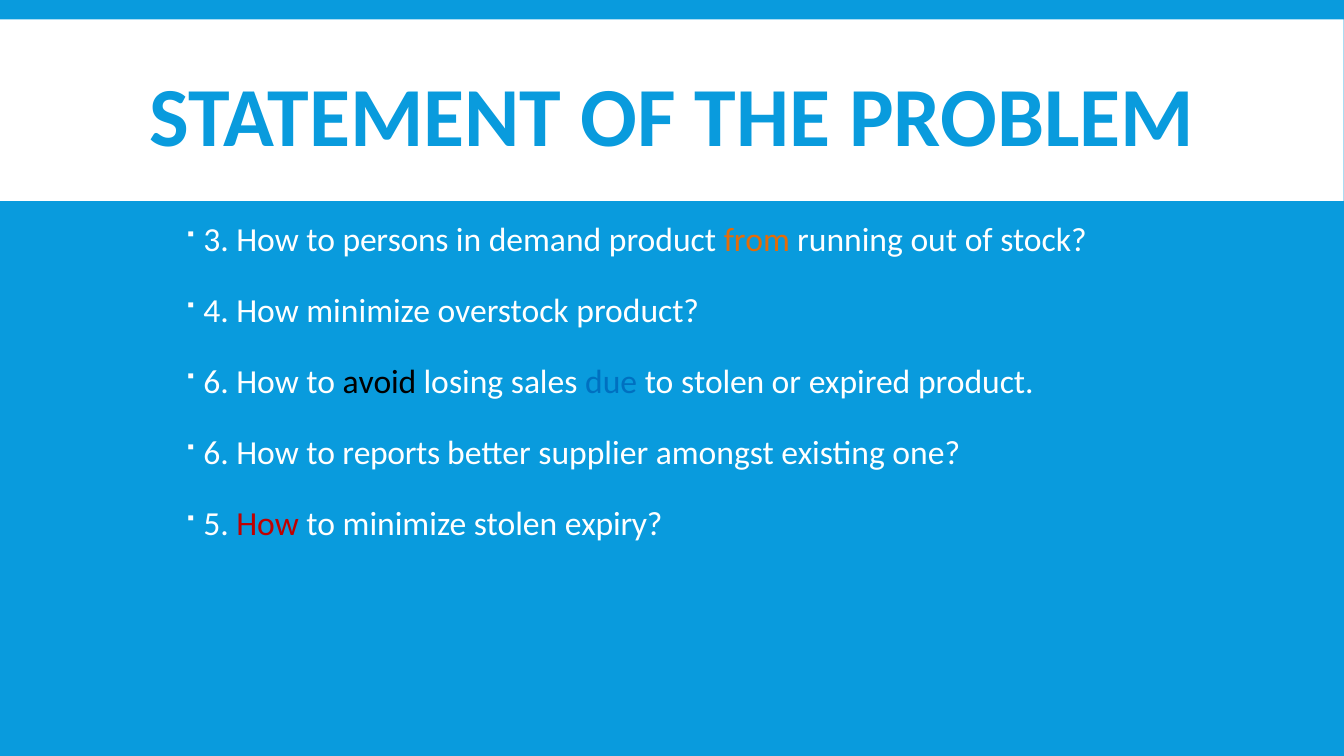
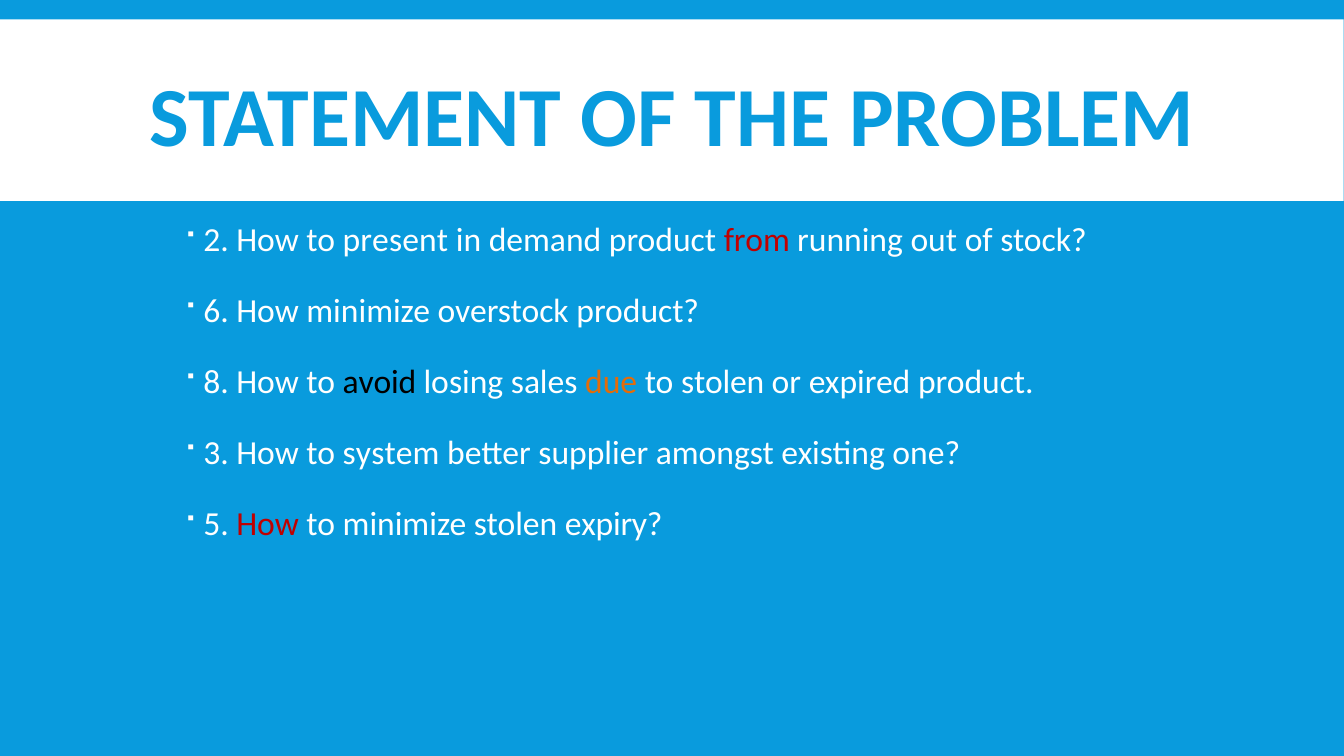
3: 3 -> 2 (216, 240)
persons: persons -> present (395, 240)
from colour: orange -> red (757, 240)
4: 4 -> 6 (216, 312)
6: 6 -> 8 (216, 383)
due colour: blue -> orange (611, 383)
6: 6 -> 3 (216, 454)
reports: reports -> system (391, 454)
